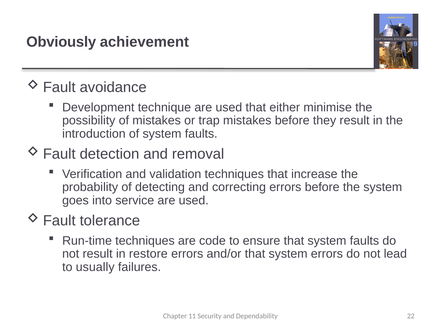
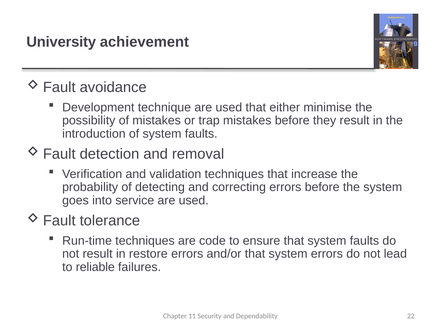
Obviously: Obviously -> University (61, 42)
usually: usually -> reliable (95, 267)
